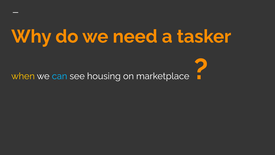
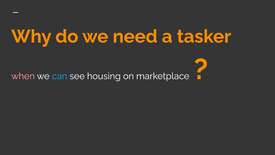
when colour: yellow -> pink (23, 76)
